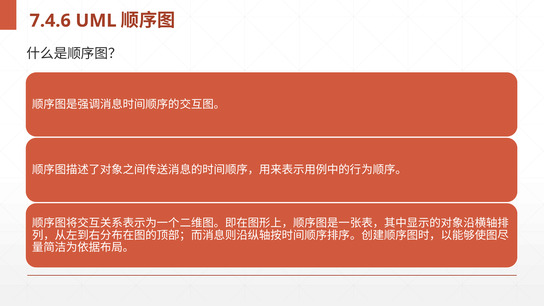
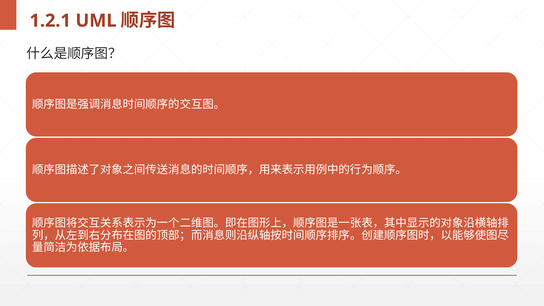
7.4.6: 7.4.6 -> 1.2.1 (50, 21)
